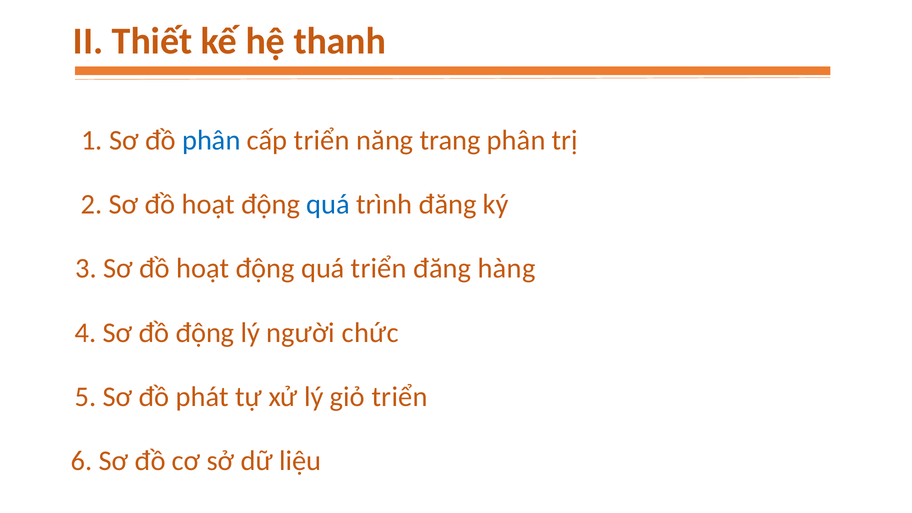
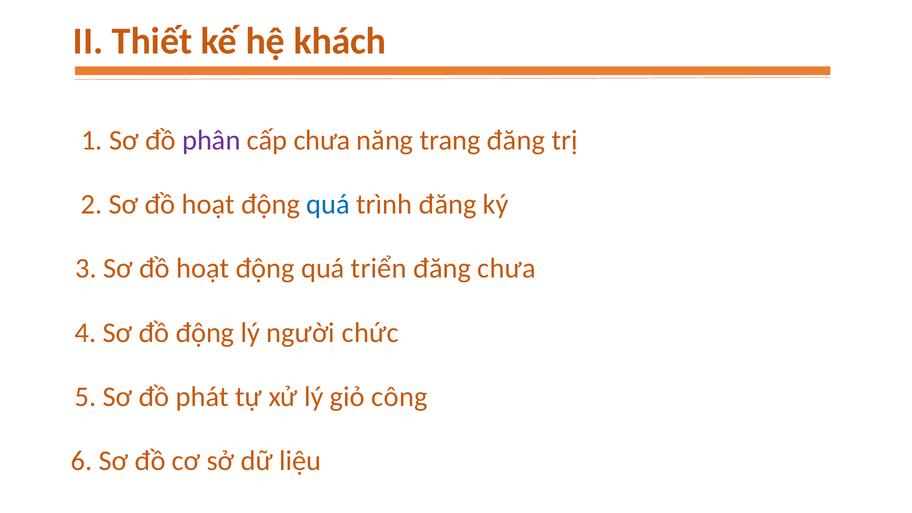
thanh: thanh -> khách (340, 41)
phân colour: blue -> purple (211, 140)
cấp triển: triển -> chưa (322, 140)
trang phân: phân -> đăng (516, 140)
đăng hàng: hàng -> chưa (507, 268)
giỏ triển: triển -> công (400, 397)
